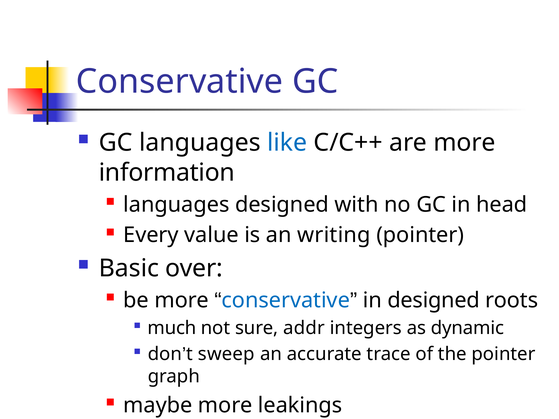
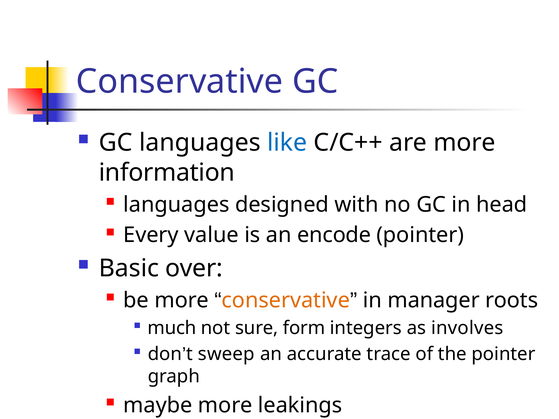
writing: writing -> encode (334, 235)
conservative colour: blue -> orange (286, 300)
in designed: designed -> manager (434, 300)
addr: addr -> form (304, 328)
dynamic: dynamic -> involves (467, 328)
